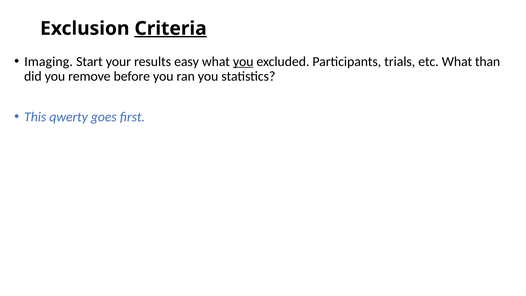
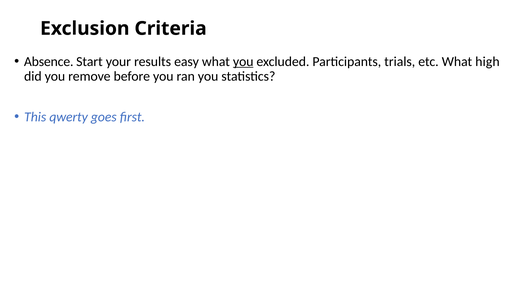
Criteria underline: present -> none (171, 28)
Imaging: Imaging -> Absence (49, 61)
than: than -> high (487, 61)
